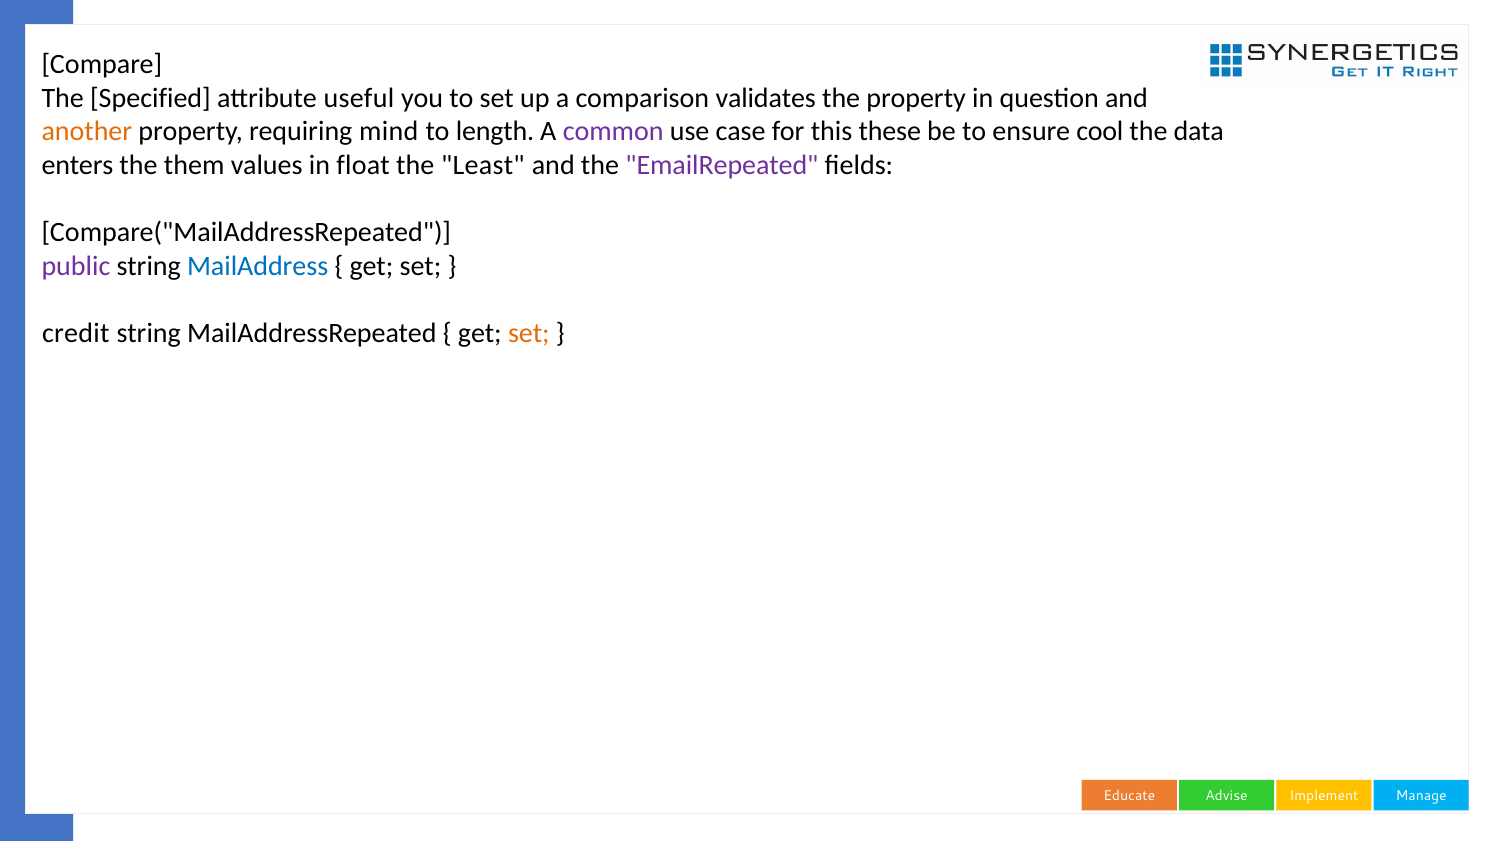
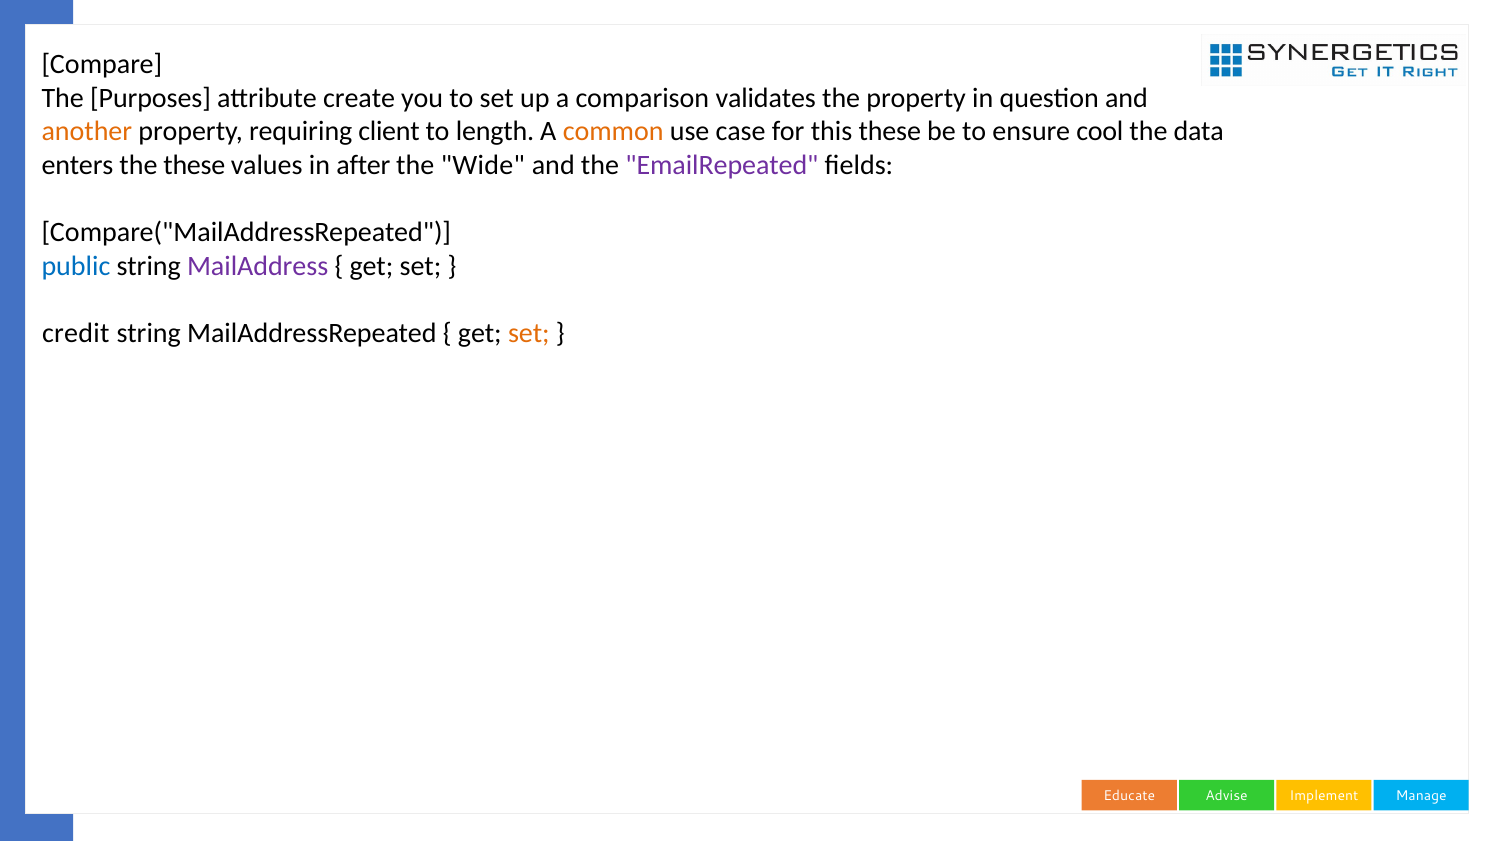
Specified: Specified -> Purposes (150, 98)
useful: useful -> create (359, 98)
mind: mind -> client (389, 132)
common colour: purple -> orange (613, 132)
the them: them -> these (194, 165)
float: float -> after (363, 165)
Least: Least -> Wide (483, 165)
public colour: purple -> blue (76, 266)
MailAddress colour: blue -> purple (258, 266)
